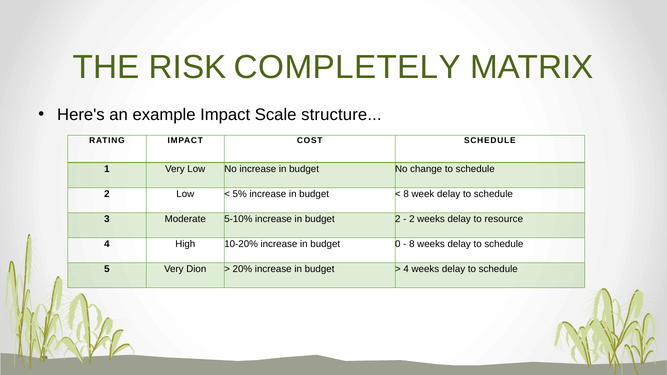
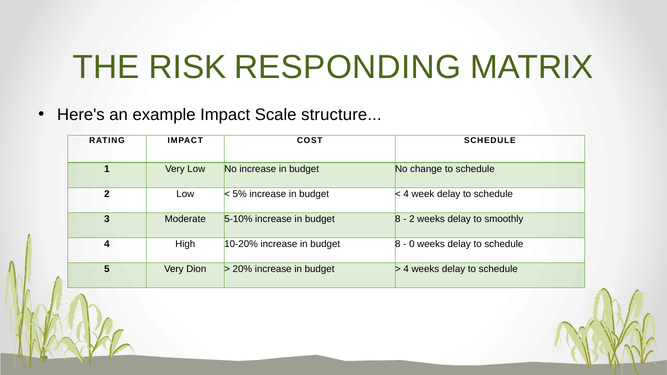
COMPLETELY: COMPLETELY -> RESPONDING (347, 67)
8: 8 -> 4 (406, 194)
2: 2 -> 8 (398, 219)
resource: resource -> smoothly (504, 219)
0: 0 -> 8 (398, 244)
8: 8 -> 0 (412, 244)
